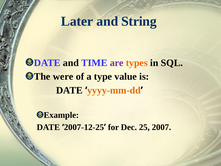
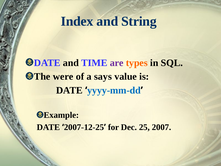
Later: Later -> Index (77, 21)
type: type -> says (103, 76)
yyyy-mm-dd colour: orange -> blue (114, 90)
